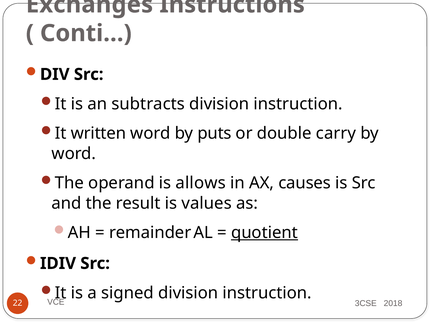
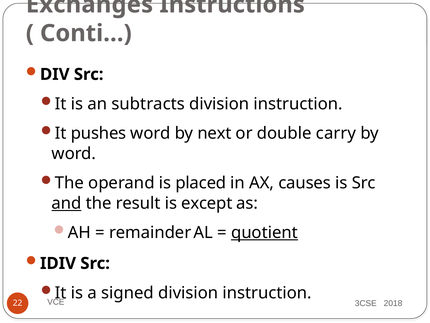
written: written -> pushes (99, 133)
puts: puts -> next (214, 133)
allows: allows -> placed (201, 183)
and underline: none -> present (67, 203)
values: values -> except (207, 203)
